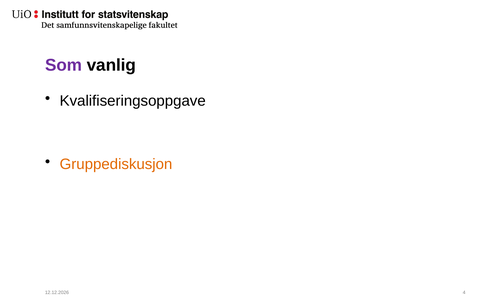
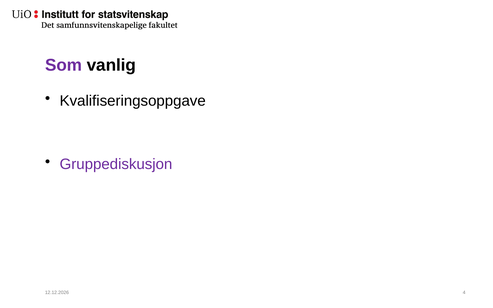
Gruppediskusjon colour: orange -> purple (116, 164)
